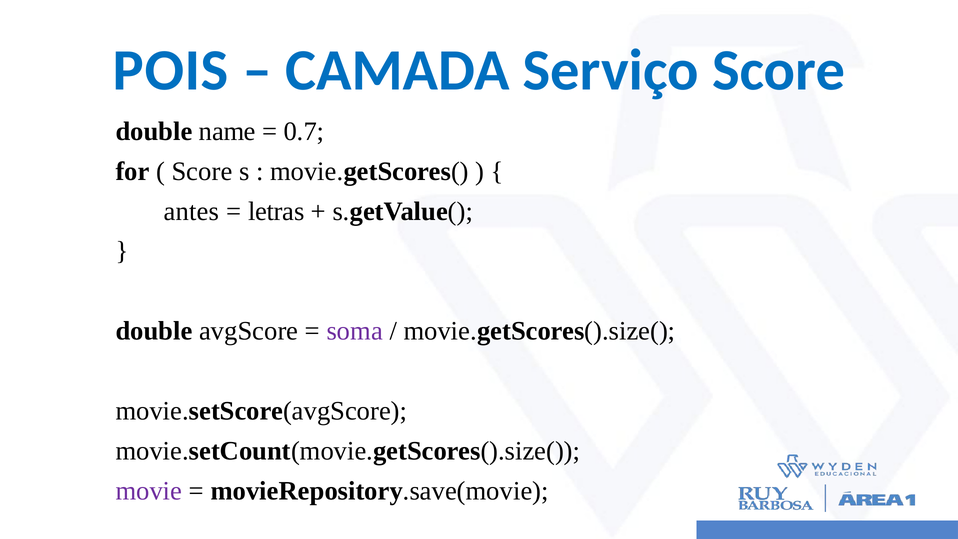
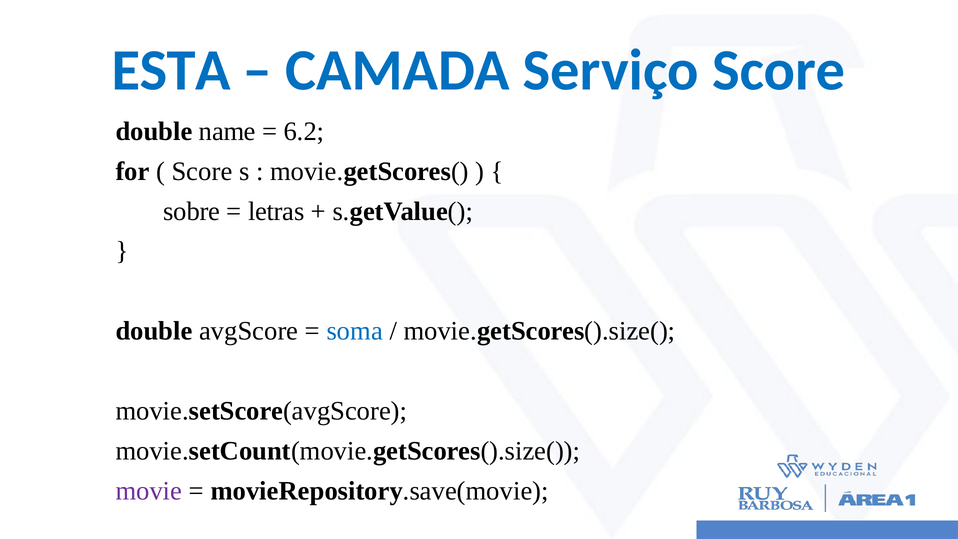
POIS: POIS -> ESTA (171, 71)
0.7: 0.7 -> 6.2 (304, 131)
antes: antes -> sobre (192, 211)
soma colour: purple -> blue (355, 331)
